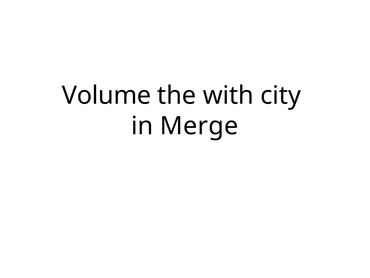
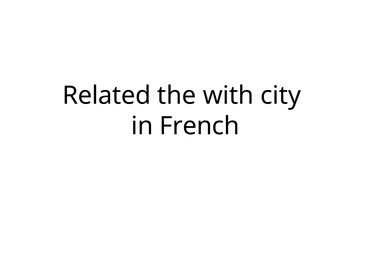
Volume: Volume -> Related (107, 95)
Merge: Merge -> French (199, 126)
